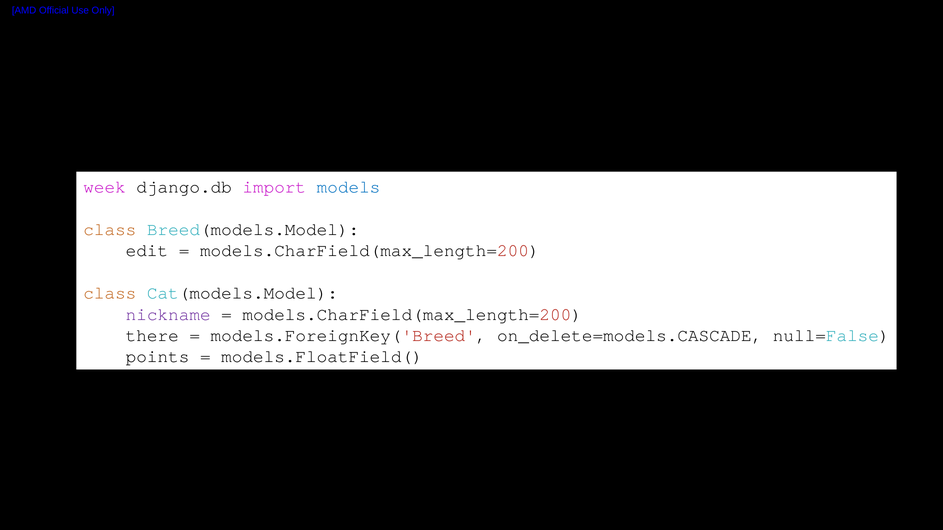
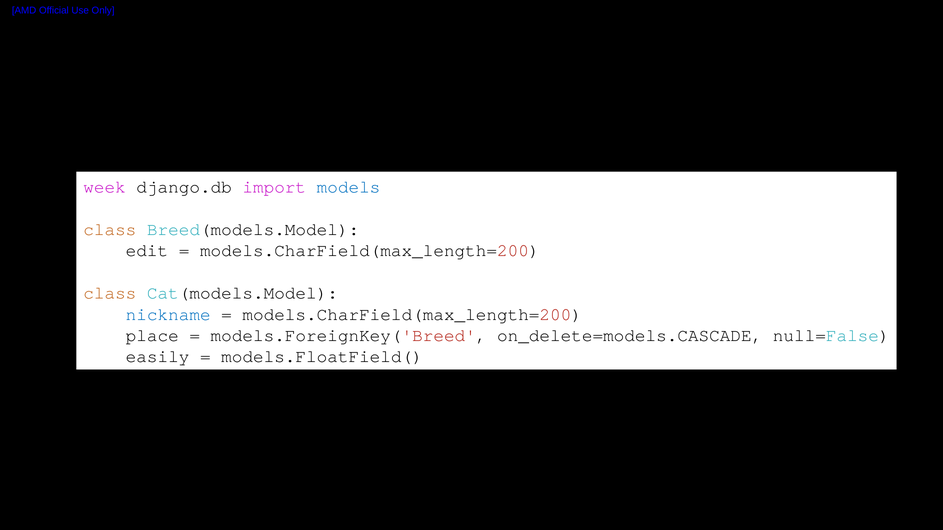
nickname colour: purple -> blue (168, 314)
there: there -> place (152, 336)
points: points -> easily (158, 357)
